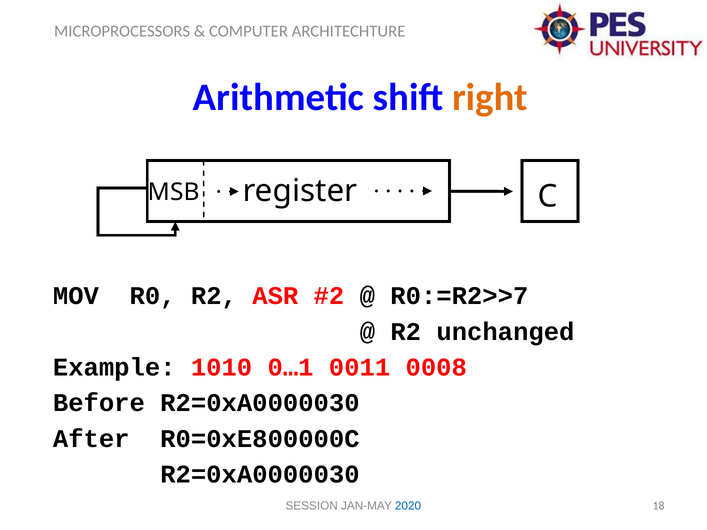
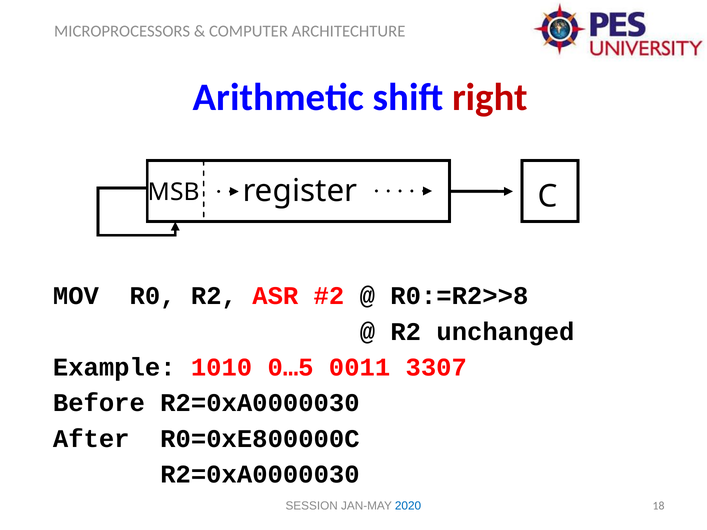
right colour: orange -> red (490, 98)
R0:=R2>>7: R0:=R2>>7 -> R0:=R2>>8 (459, 296)
0…1: 0…1 -> 0…5 (291, 368)
0008: 0008 -> 3307 (436, 368)
